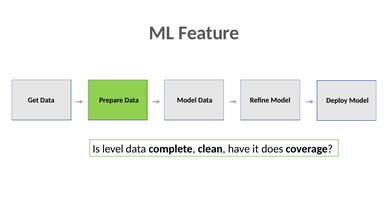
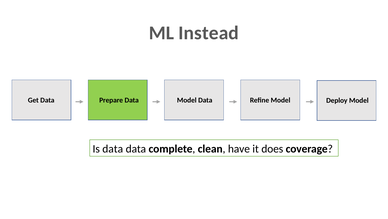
Feature: Feature -> Instead (209, 33)
Is level: level -> data (113, 148)
